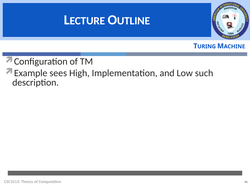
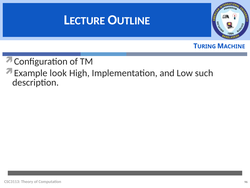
sees: sees -> look (58, 73)
